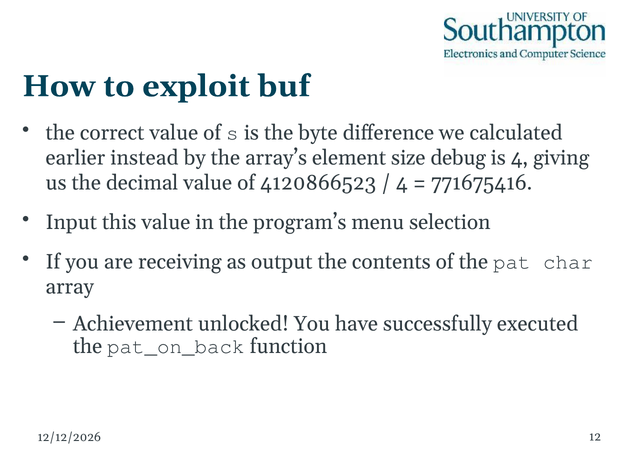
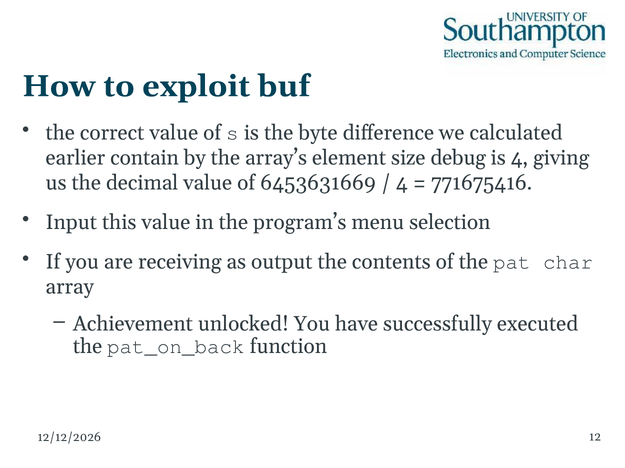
instead: instead -> contain (145, 158)
4120866523: 4120866523 -> 6453631669 (318, 183)
